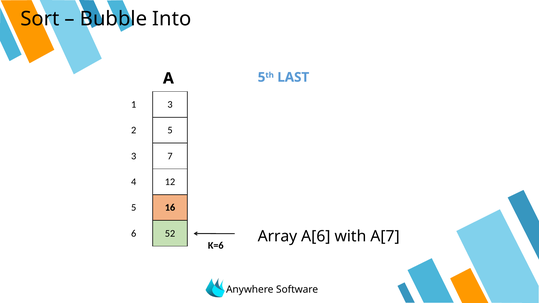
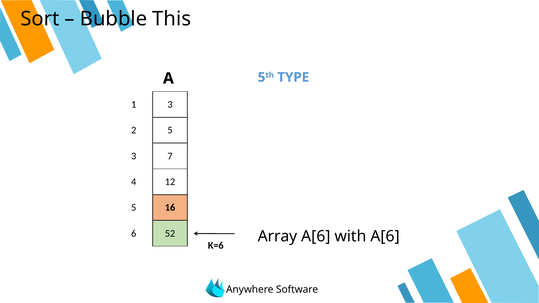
Into: Into -> This (172, 19)
LAST: LAST -> TYPE (293, 77)
with A[7: A[7 -> A[6 (385, 236)
